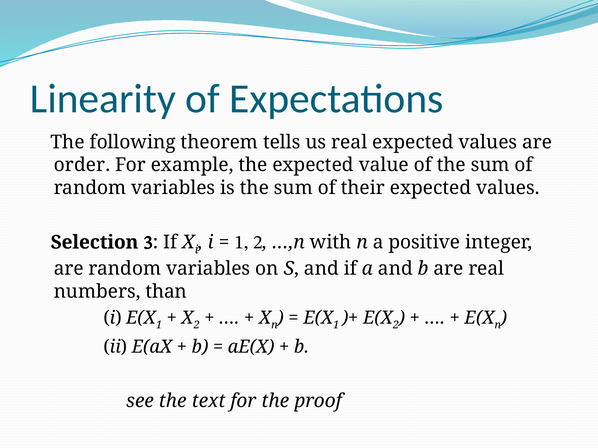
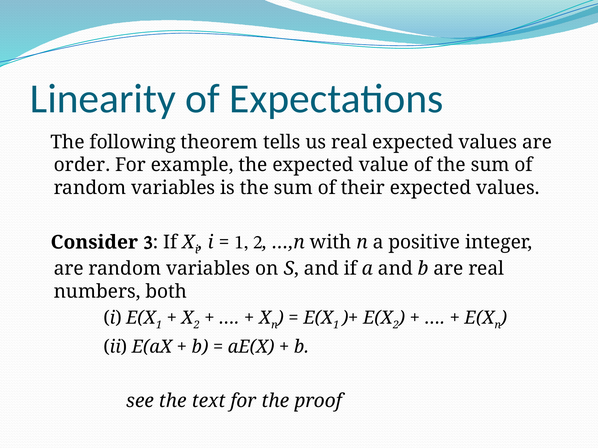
Selection: Selection -> Consider (94, 243)
than: than -> both (166, 292)
